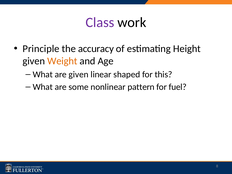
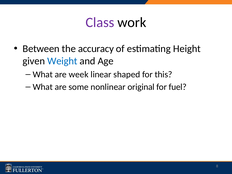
Principle: Principle -> Between (41, 49)
Weight colour: orange -> blue (62, 61)
are given: given -> week (79, 74)
pattern: pattern -> original (141, 87)
